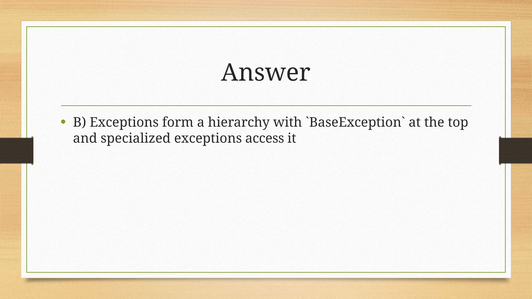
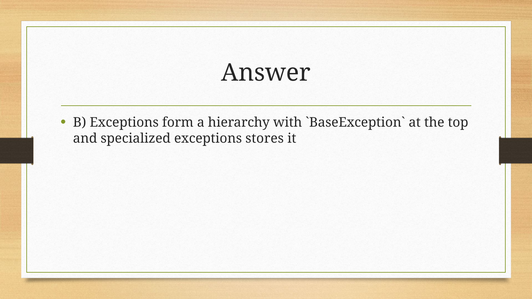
access: access -> stores (265, 138)
